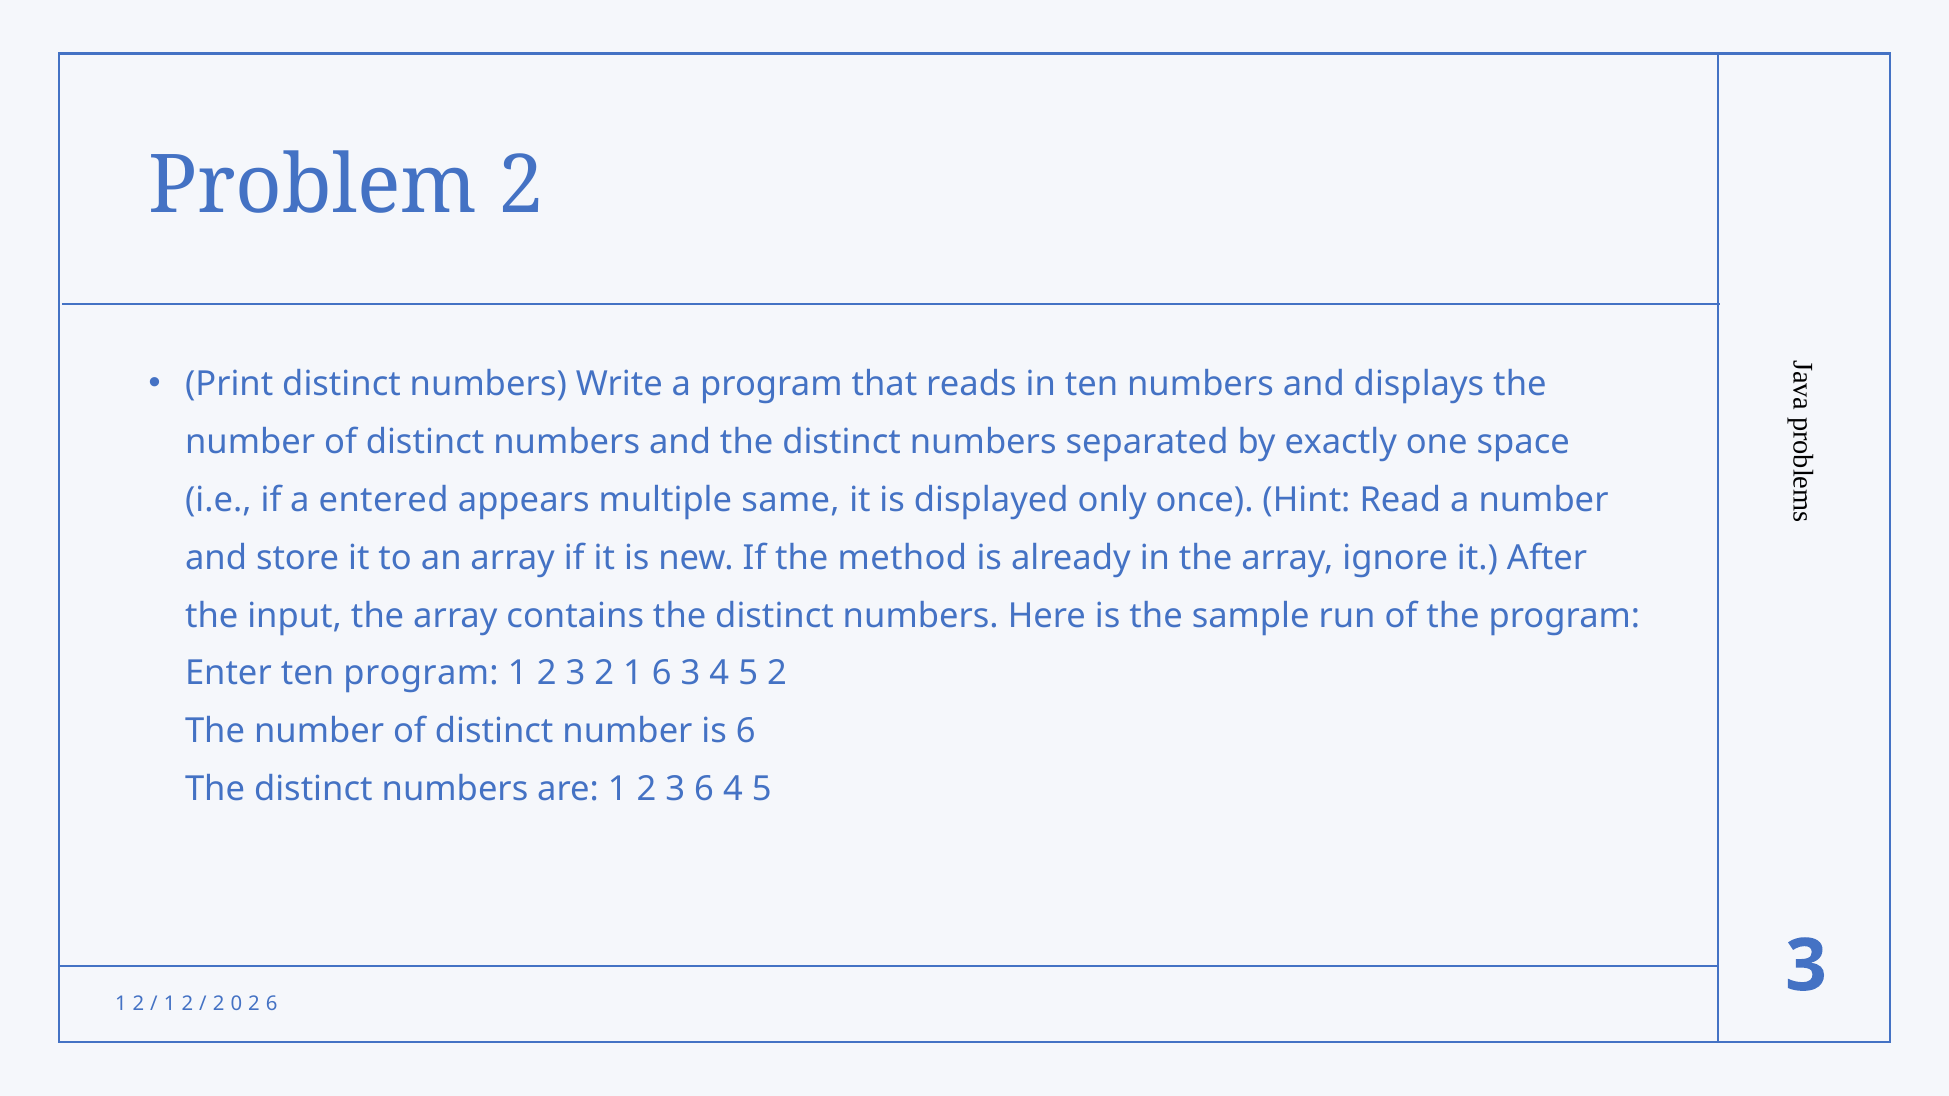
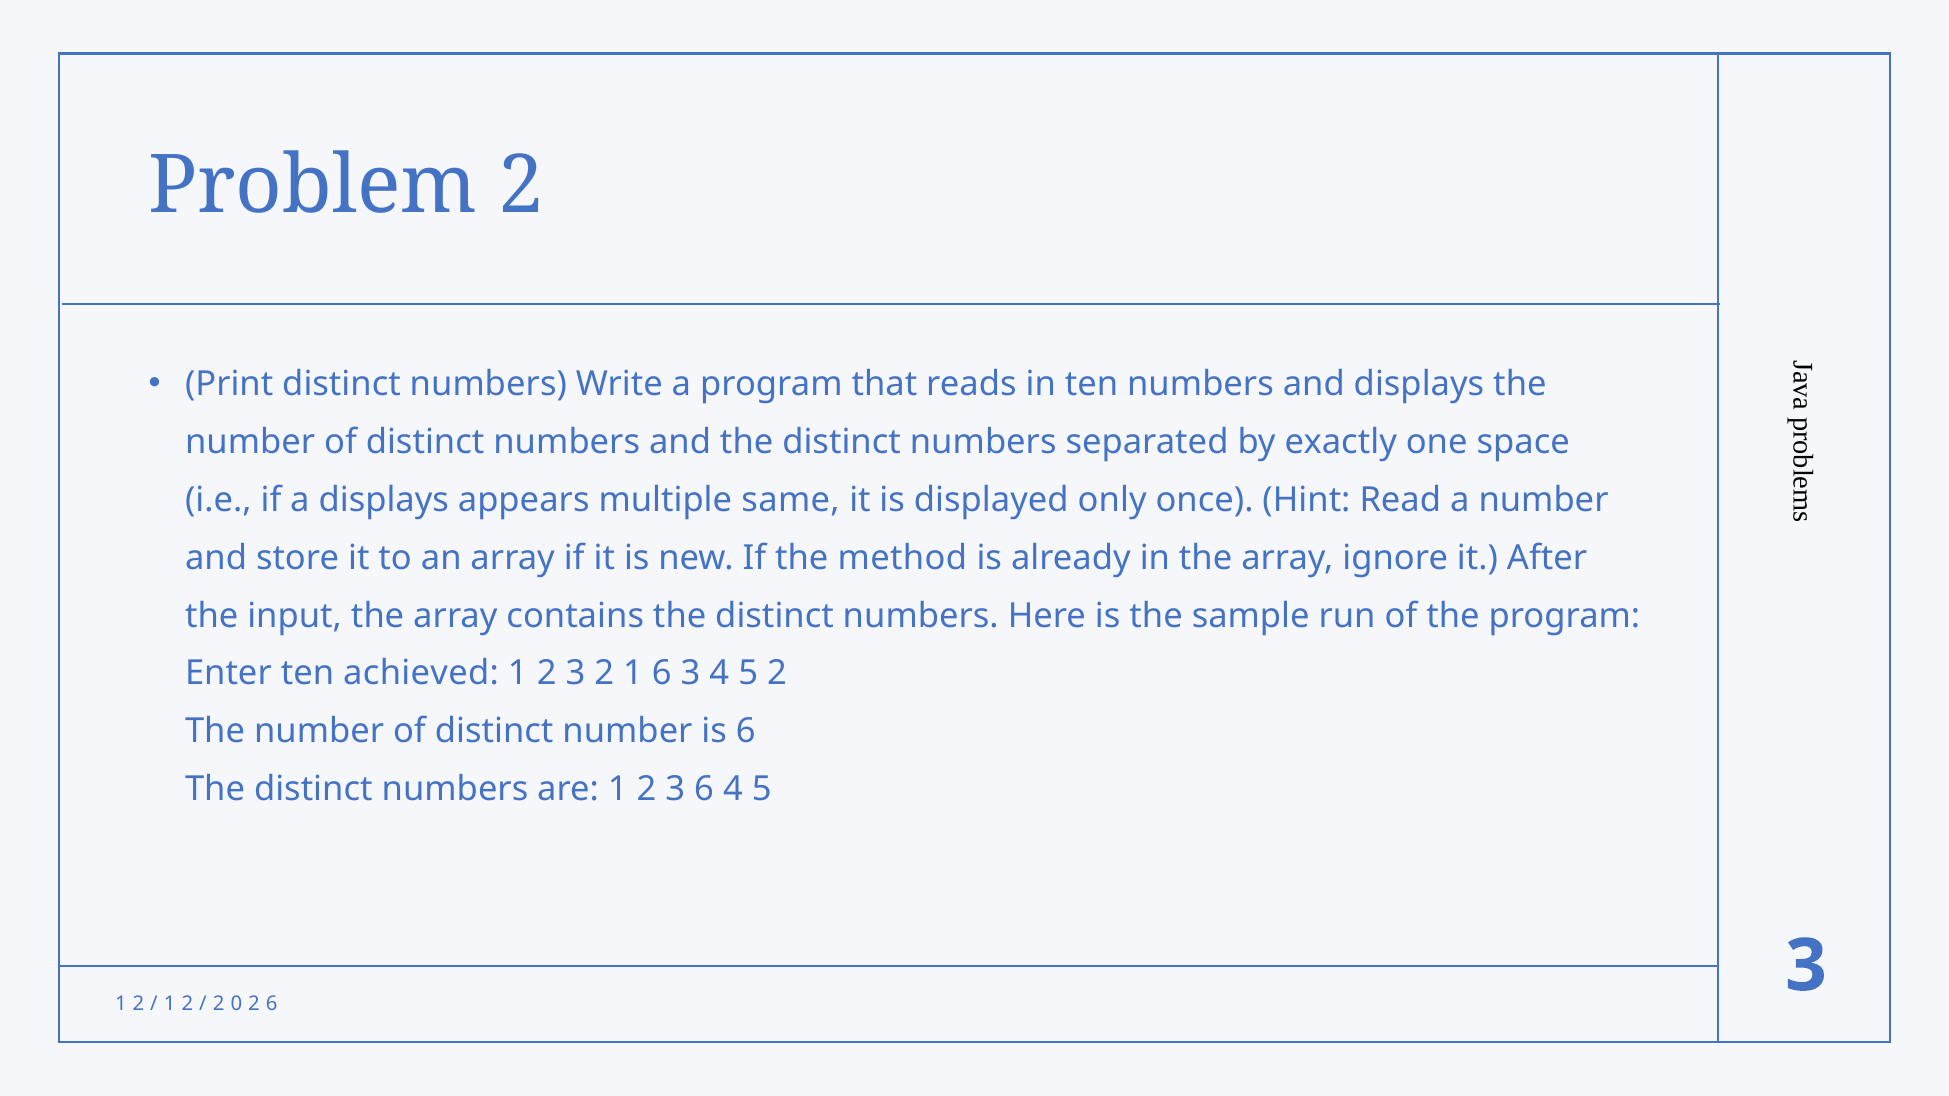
a entered: entered -> displays (384, 500)
ten program: program -> achieved (421, 674)
